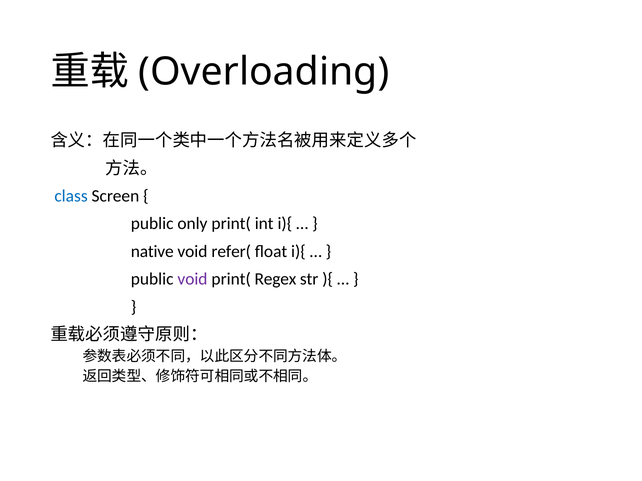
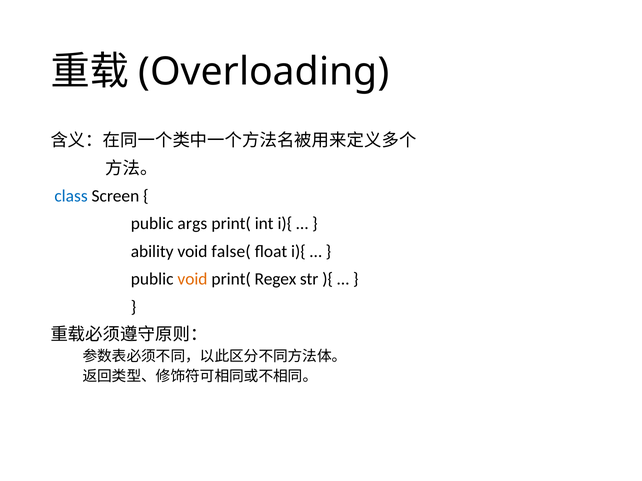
only: only -> args (192, 224)
native: native -> ability (152, 252)
refer(: refer( -> false( (231, 252)
void colour: purple -> orange (192, 279)
